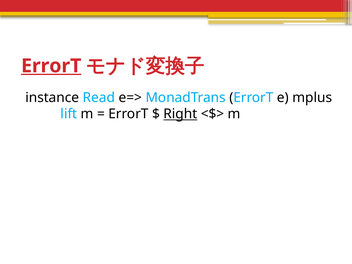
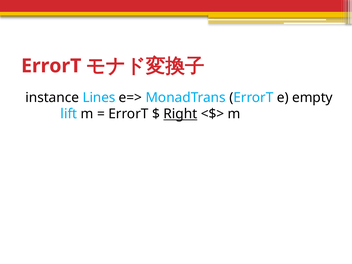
ErrorT underline: present -> none (51, 66)
Read: Read -> Lines (99, 97)
mplus: mplus -> empty (312, 97)
